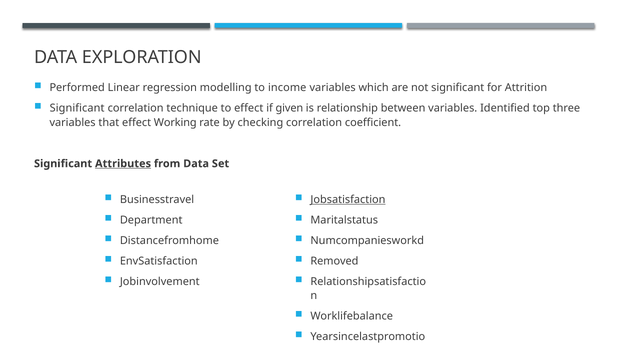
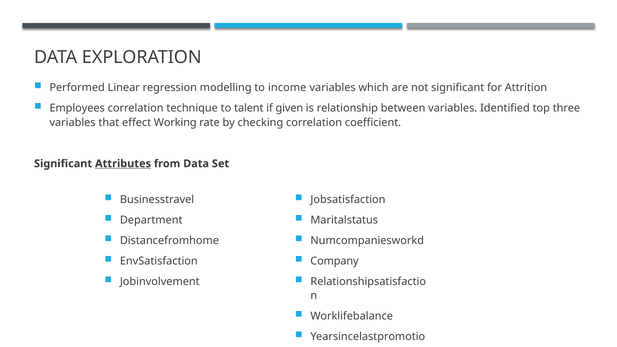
Significant: Significant -> Employees (77, 108)
to effect: effect -> talent (249, 108)
Jobsatisfaction underline: present -> none (348, 200)
Removed: Removed -> Company (335, 261)
